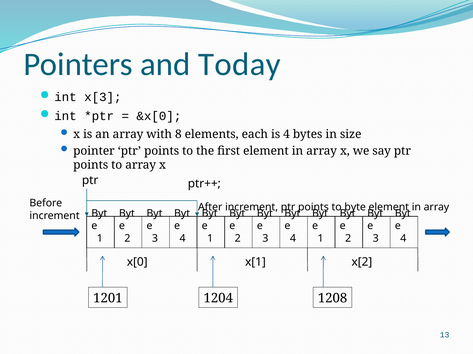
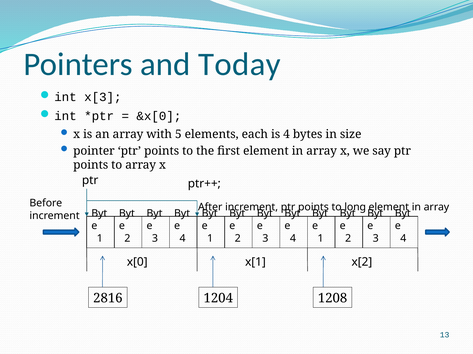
8: 8 -> 5 (178, 135)
byte: byte -> long (355, 207)
1201: 1201 -> 2816 (108, 299)
